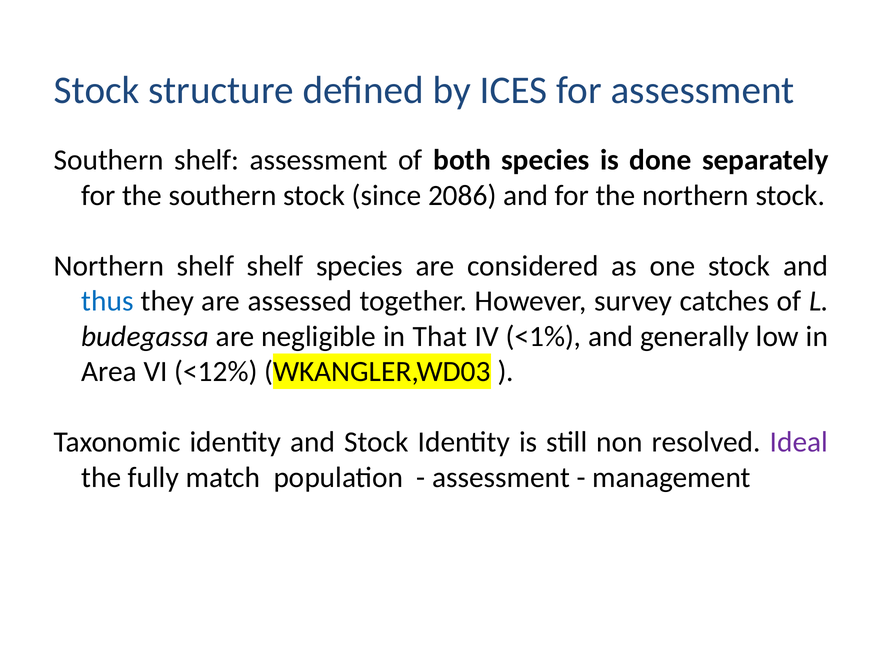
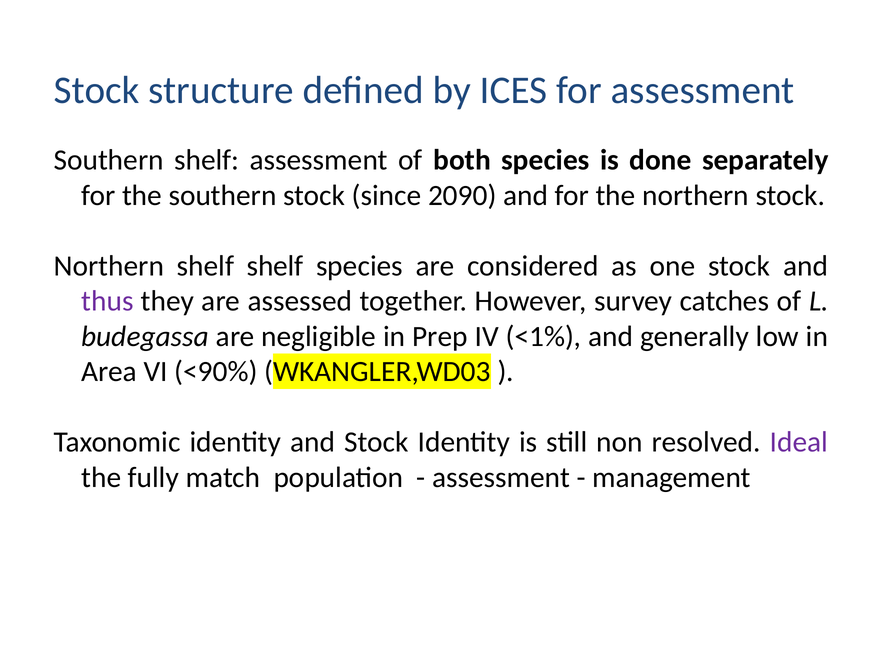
2086: 2086 -> 2090 (462, 196)
thus colour: blue -> purple (107, 301)
That: That -> Prep (440, 337)
<12%: <12% -> <90% (216, 372)
